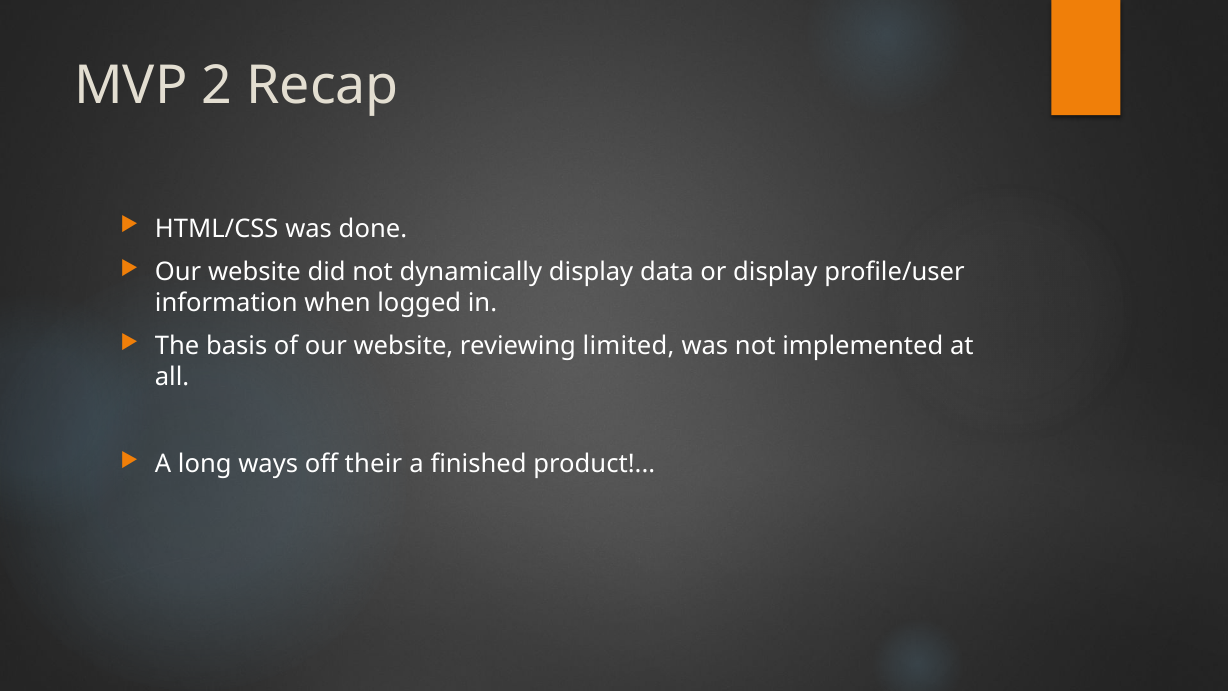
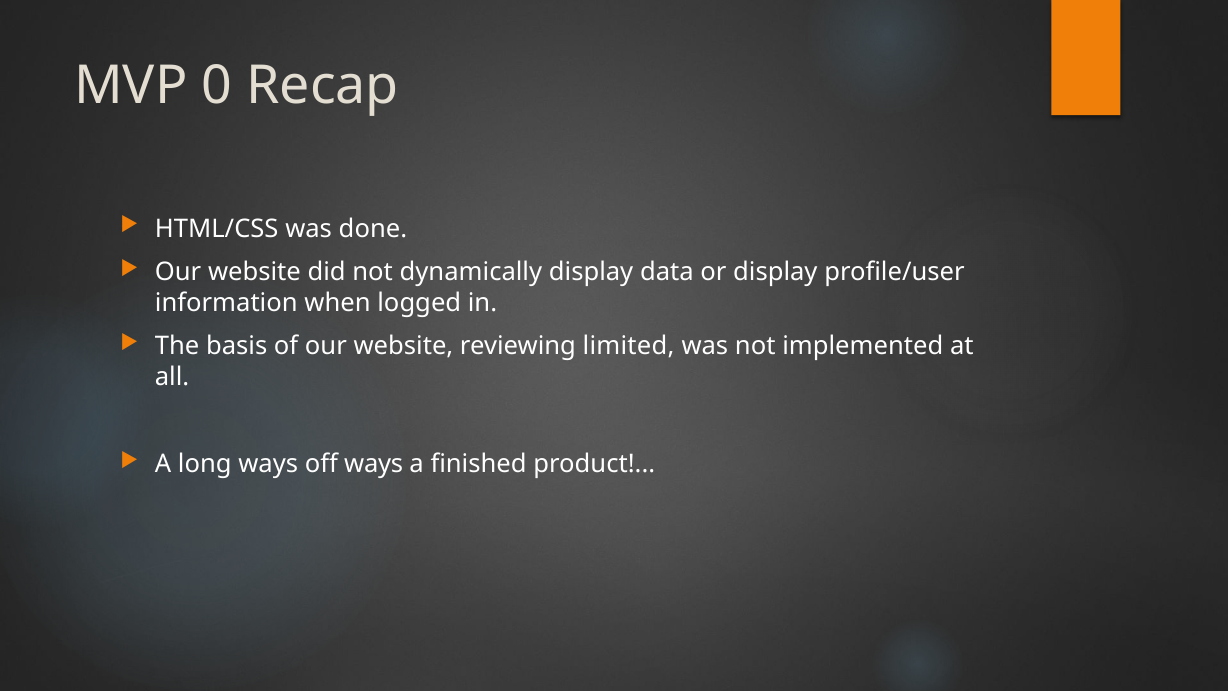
2: 2 -> 0 (217, 86)
off their: their -> ways (374, 464)
